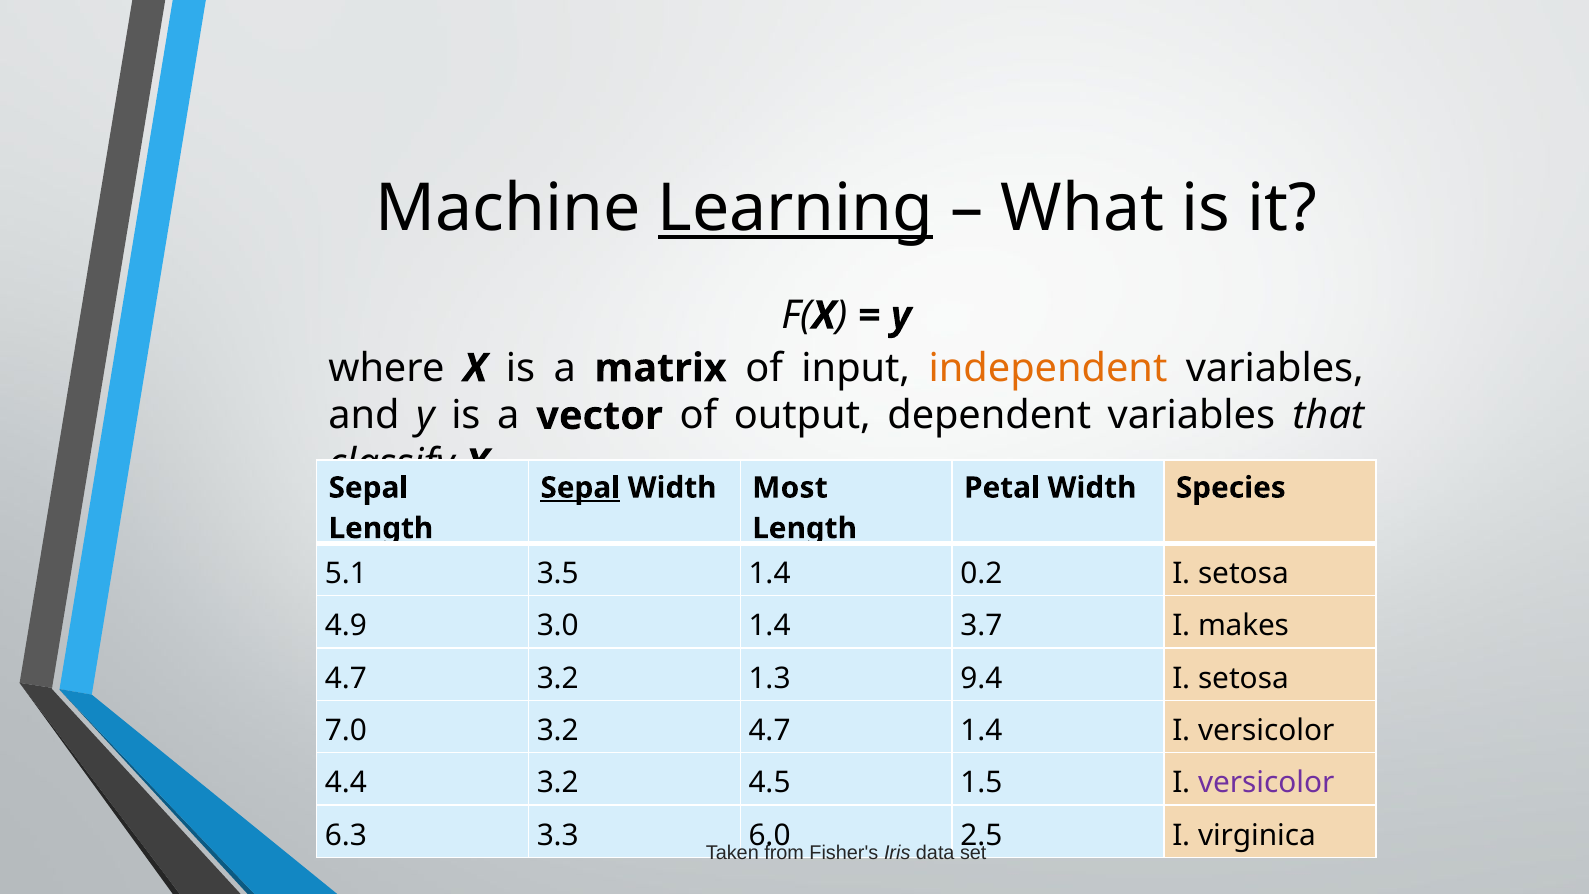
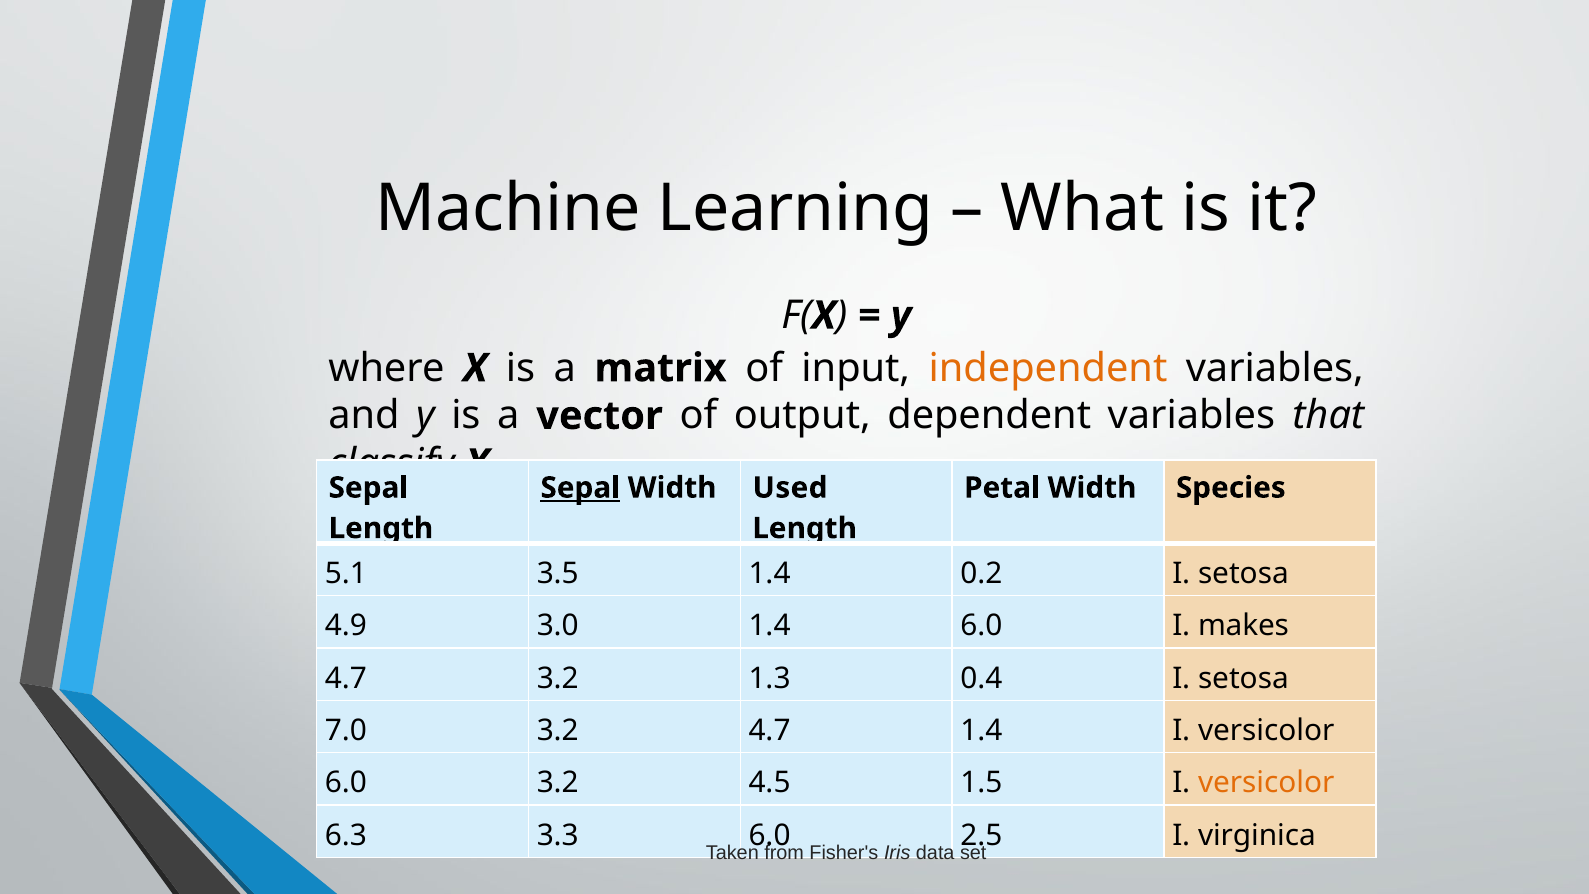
Learning underline: present -> none (795, 208)
Most: Most -> Used (790, 488)
1.4 3.7: 3.7 -> 6.0 (981, 626)
9.4: 9.4 -> 0.4 (981, 678)
4.4: 4.4 -> 6.0 (346, 783)
versicolor colour: purple -> orange (1266, 783)
